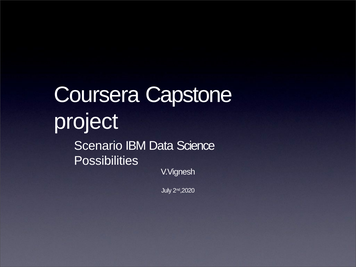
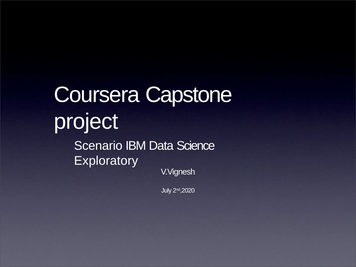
Possibilities: Possibilities -> Exploratory (106, 161)
